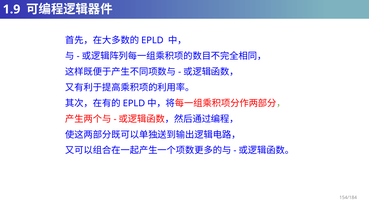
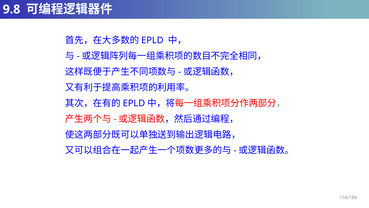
1.9: 1.9 -> 9.8 (12, 9)
